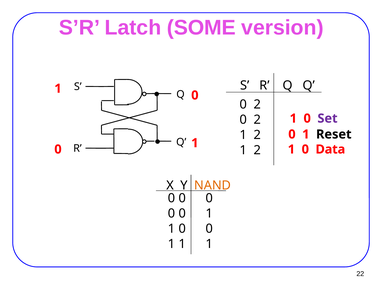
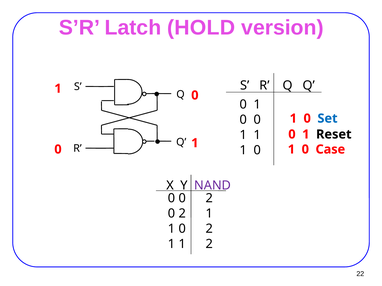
SOME: SOME -> HOLD (201, 28)
2: 2 -> 1 (257, 105)
2: 2 -> 0 (257, 120)
Set colour: purple -> blue (328, 119)
2: 2 -> 1 (257, 135)
2: 2 -> 0 (257, 150)
Data: Data -> Case (330, 150)
NAND colour: orange -> purple (213, 186)
0: 0 -> 2 (209, 198)
0: 0 -> 2 (182, 214)
0: 0 -> 2 (209, 229)
1 1 1: 1 -> 2 (209, 244)
